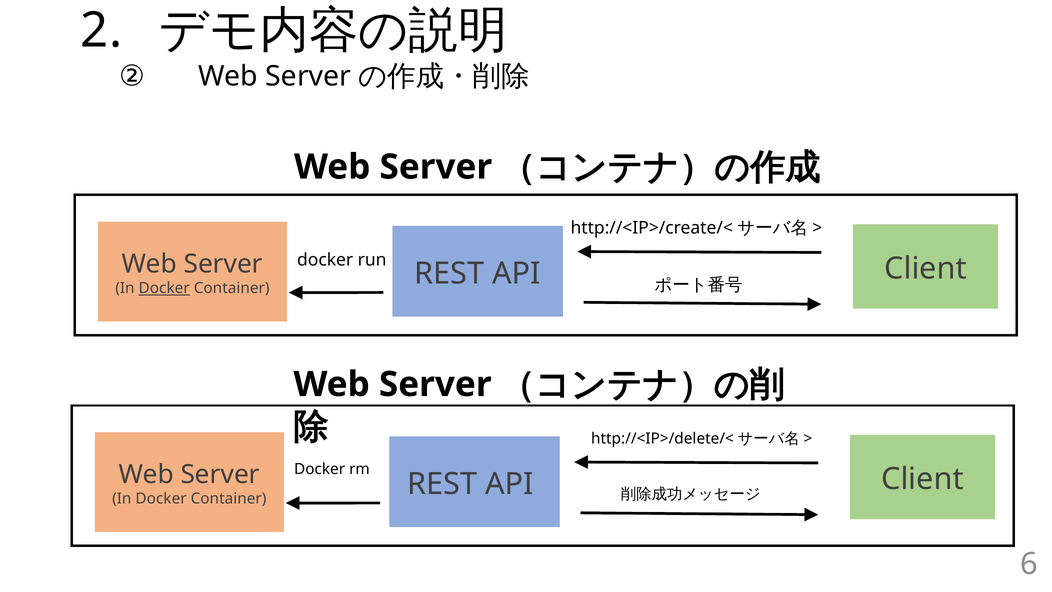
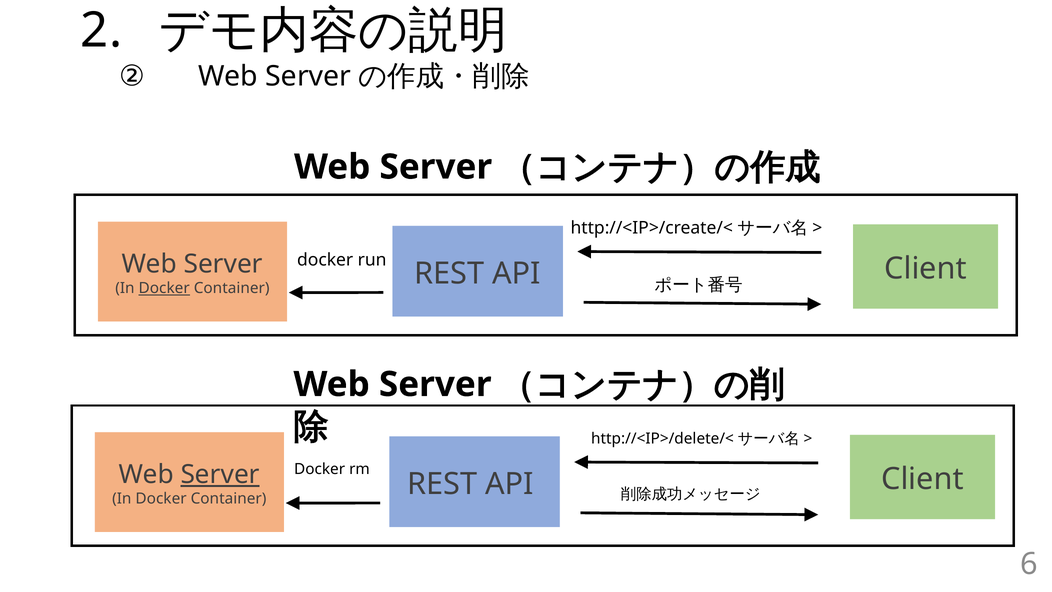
Server underline: none -> present (220, 474)
